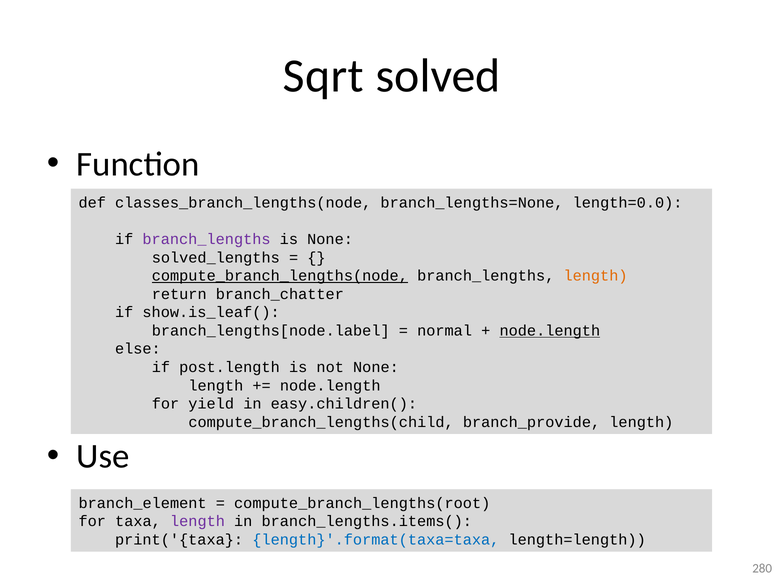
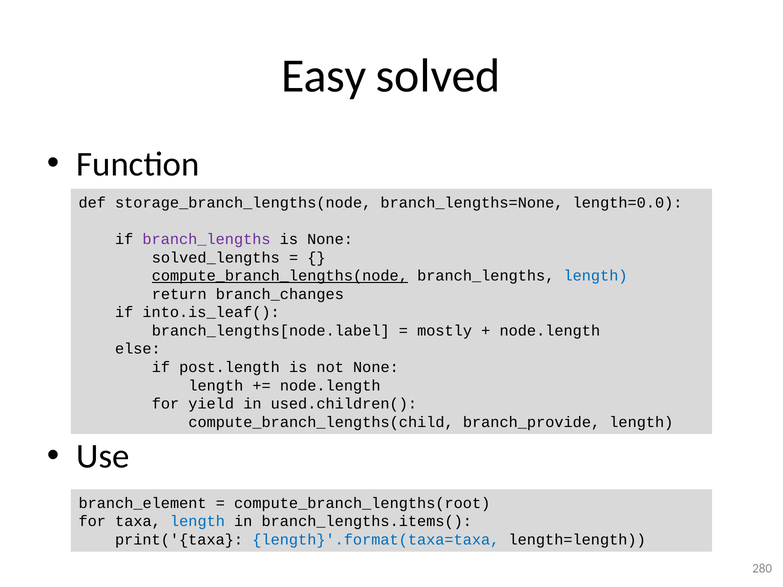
Sqrt: Sqrt -> Easy (324, 76)
classes_branch_lengths(node: classes_branch_lengths(node -> storage_branch_lengths(node (243, 203)
length colour: orange -> blue (596, 276)
branch_chatter: branch_chatter -> branch_changes (280, 294)
show.is_leaf(: show.is_leaf( -> into.is_leaf( (211, 313)
normal: normal -> mostly (445, 331)
node.length underline: present -> none (550, 331)
easy.children(: easy.children( -> used.children( (344, 404)
length colour: purple -> blue (198, 522)
